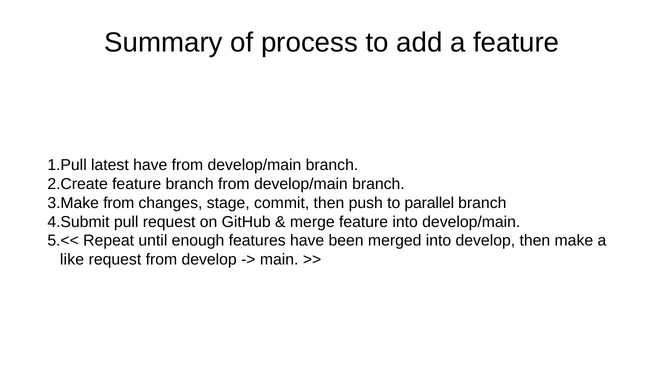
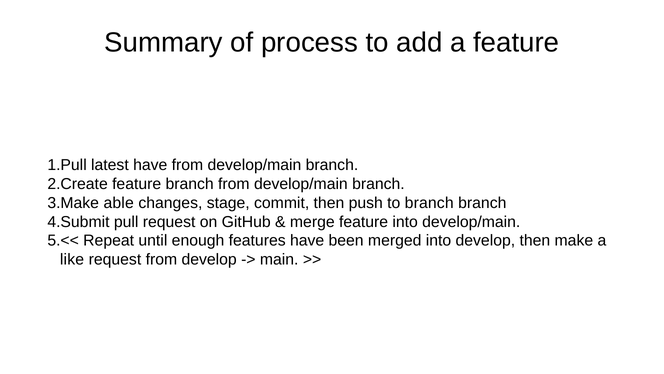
from: from -> able (119, 203)
to parallel: parallel -> branch (429, 203)
